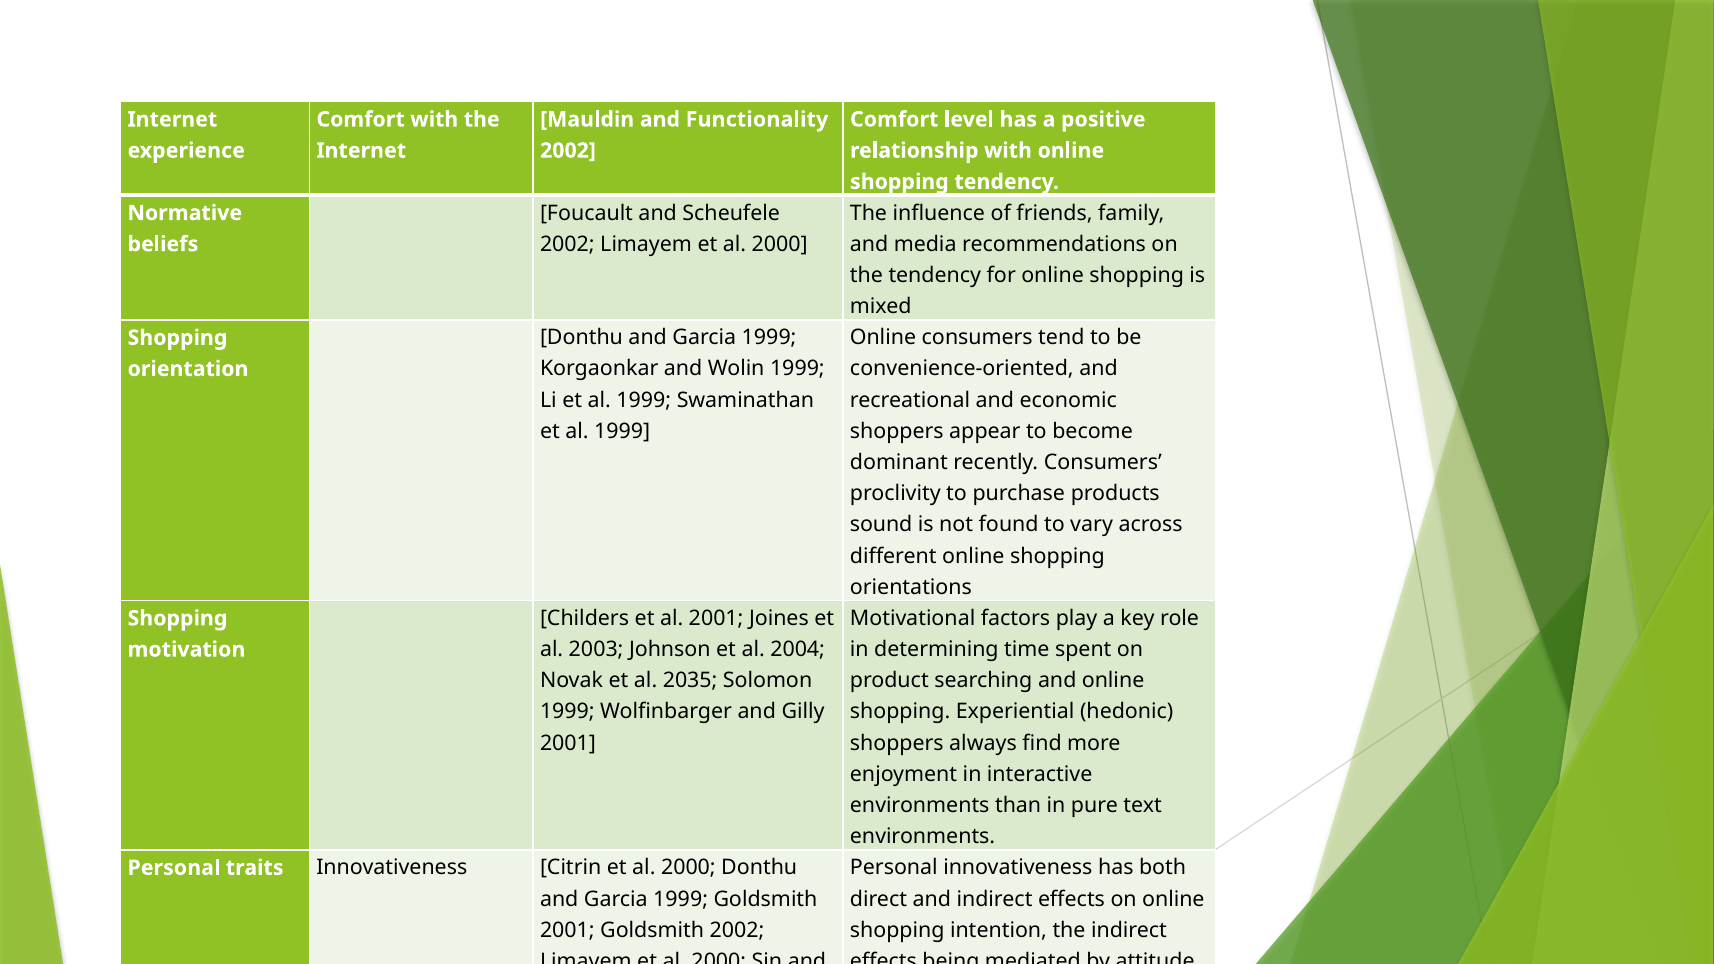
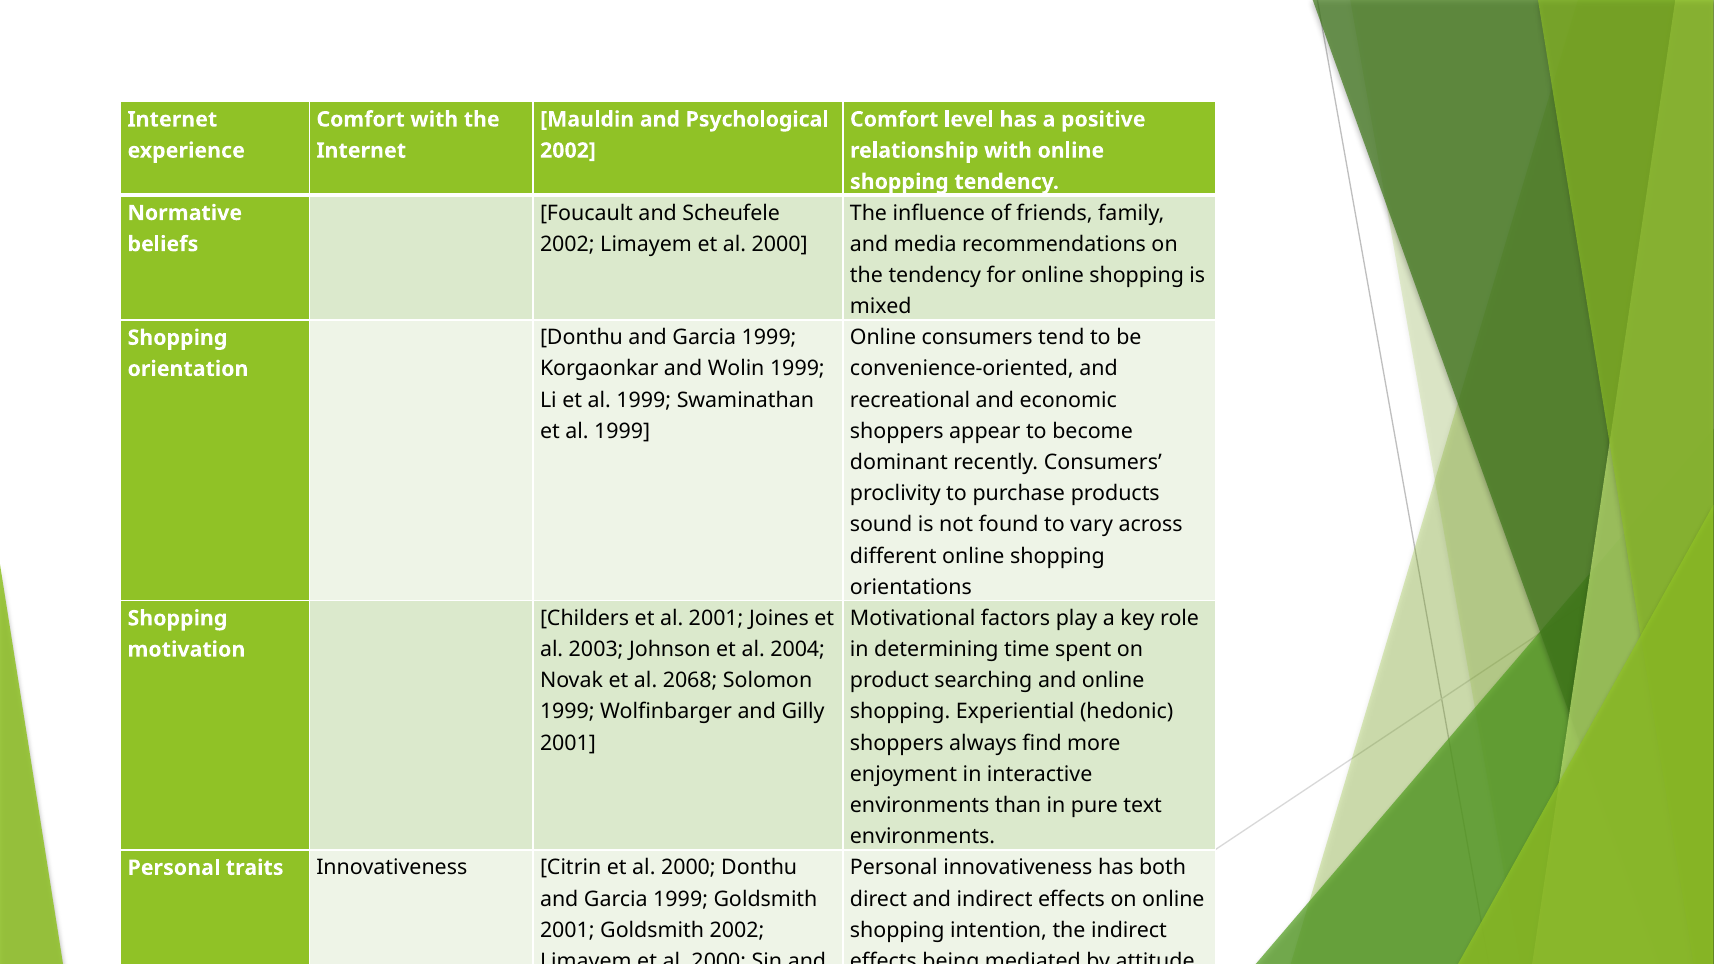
Functionality: Functionality -> Psychological (757, 119)
2035: 2035 -> 2068 (690, 681)
